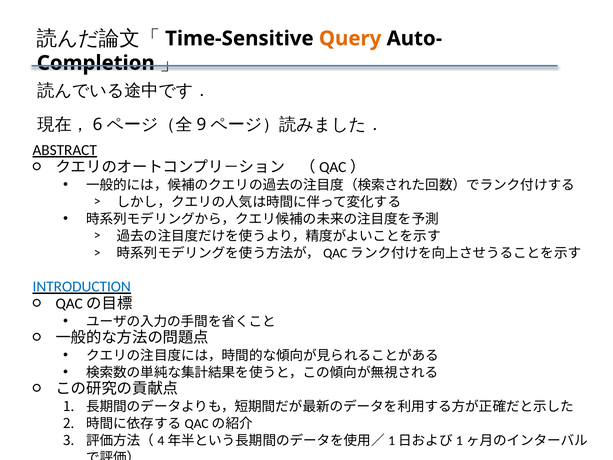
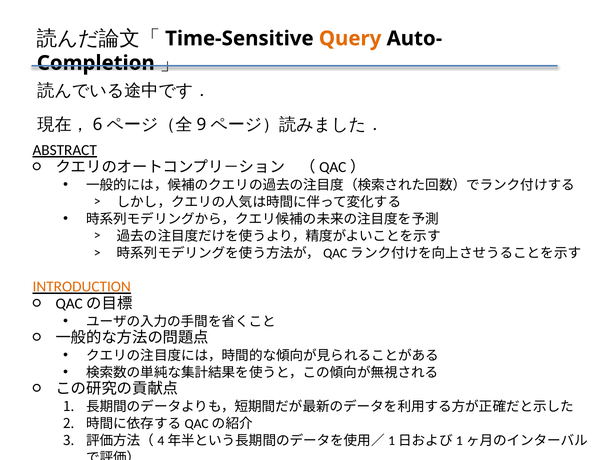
INTRODUCTION colour: blue -> orange (82, 286)
